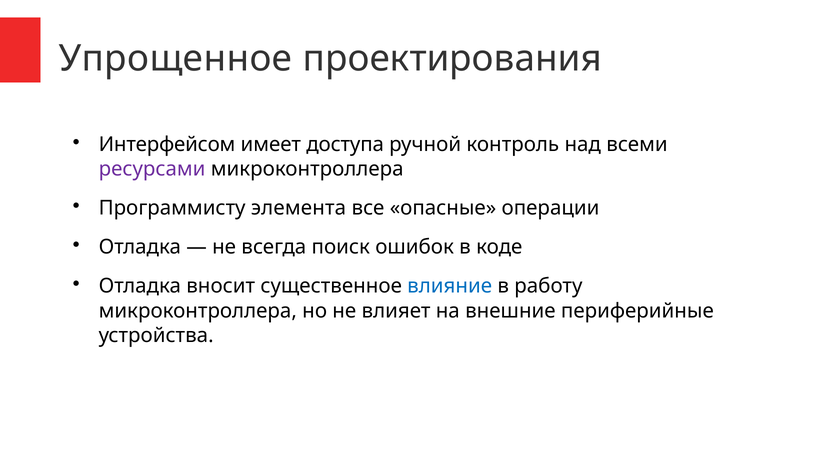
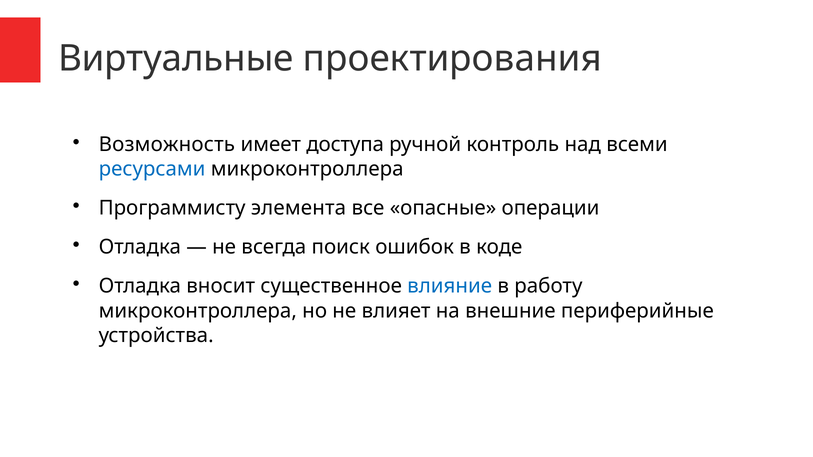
Упрощенное: Упрощенное -> Виртуальные (176, 59)
Интерфейсом: Интерфейсом -> Возможность (167, 144)
ресурсами colour: purple -> blue (152, 169)
